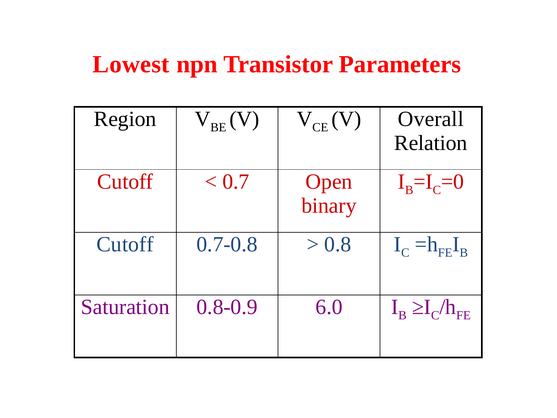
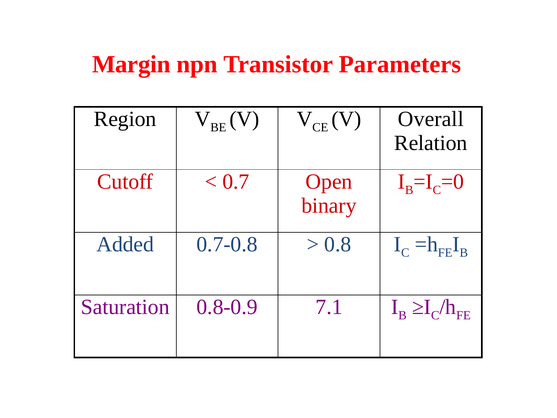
Lowest: Lowest -> Margin (131, 64)
Cutoff: Cutoff -> Added (125, 244)
6.0: 6.0 -> 7.1 (329, 307)
